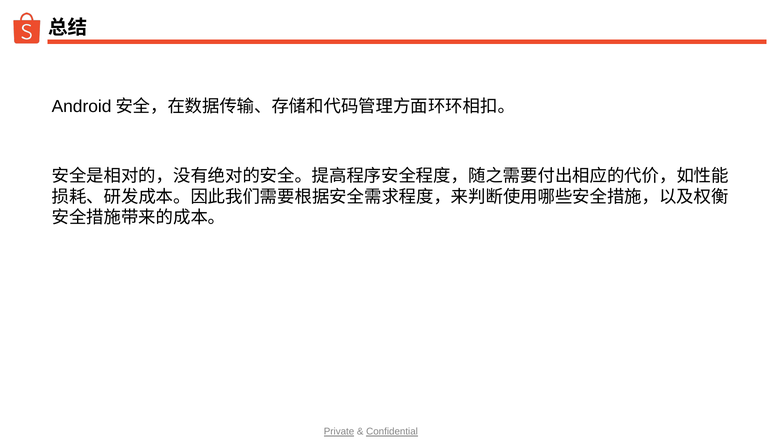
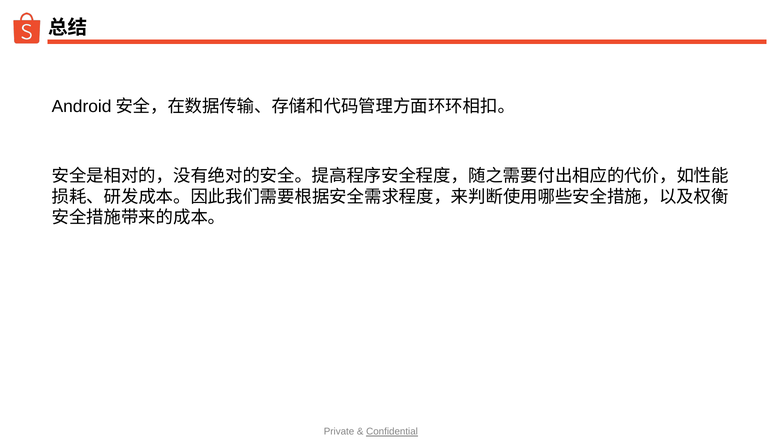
Private underline: present -> none (339, 432)
